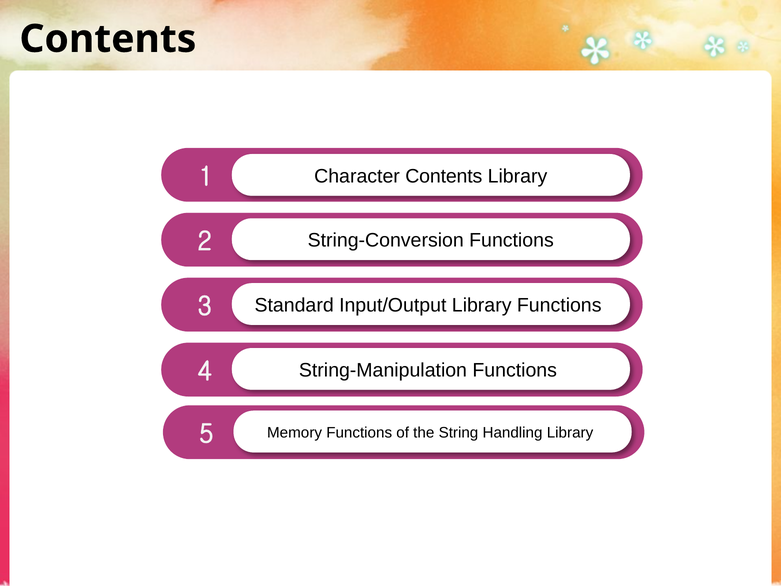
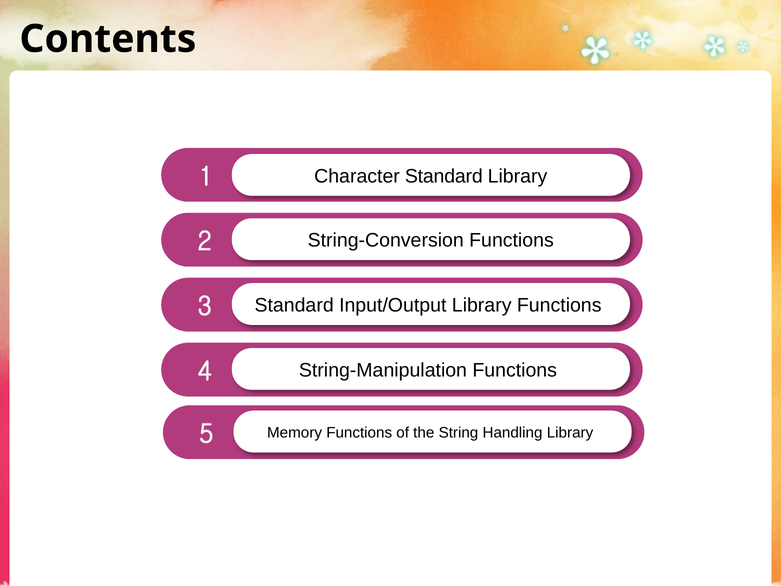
Character Contents: Contents -> Standard (444, 176)
